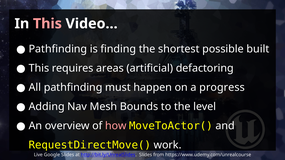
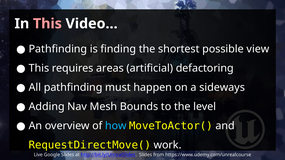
built: built -> view (258, 49)
progress: progress -> sideways (222, 88)
how colour: pink -> light blue (116, 126)
